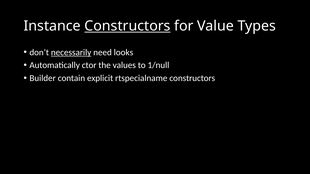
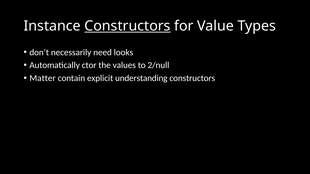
necessarily underline: present -> none (71, 52)
1/null: 1/null -> 2/null (158, 65)
Builder: Builder -> Matter (43, 78)
rtspecialname: rtspecialname -> understanding (141, 78)
